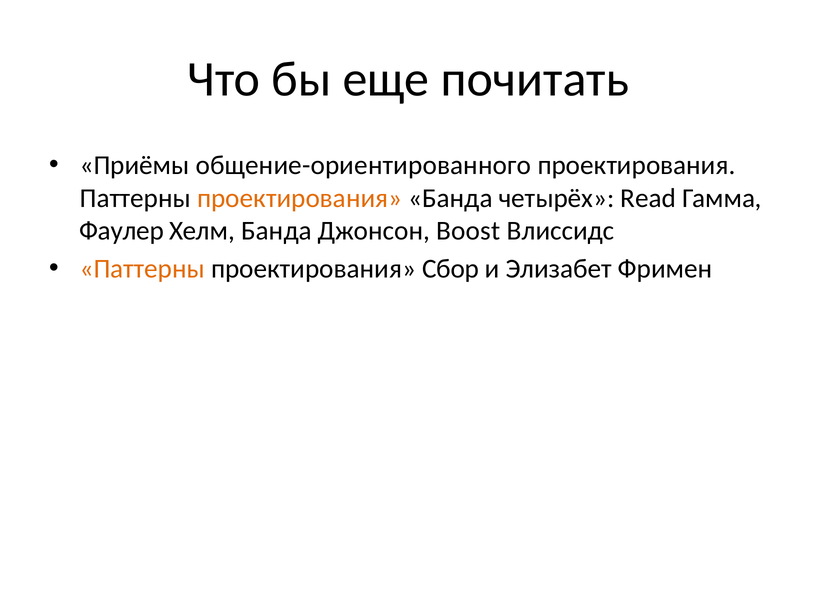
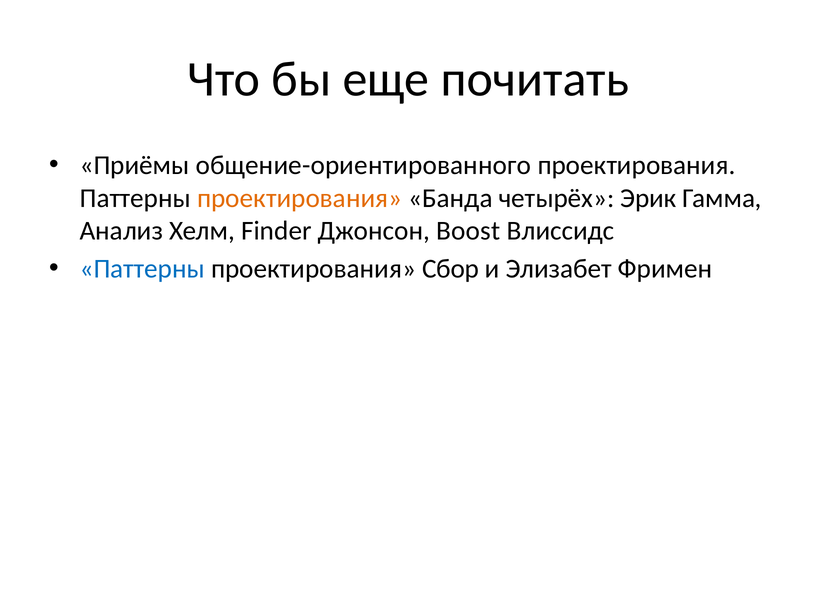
Read: Read -> Эрик (648, 198)
Фаулер: Фаулер -> Анализ (121, 231)
Хелм Банда: Банда -> Finder (276, 231)
Паттерны colour: orange -> blue (142, 269)
